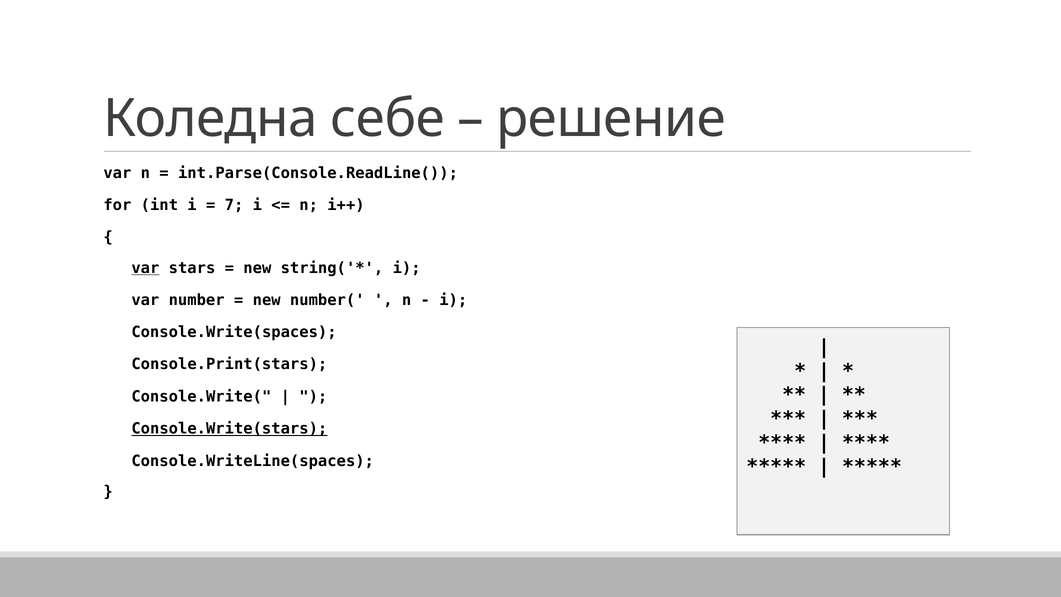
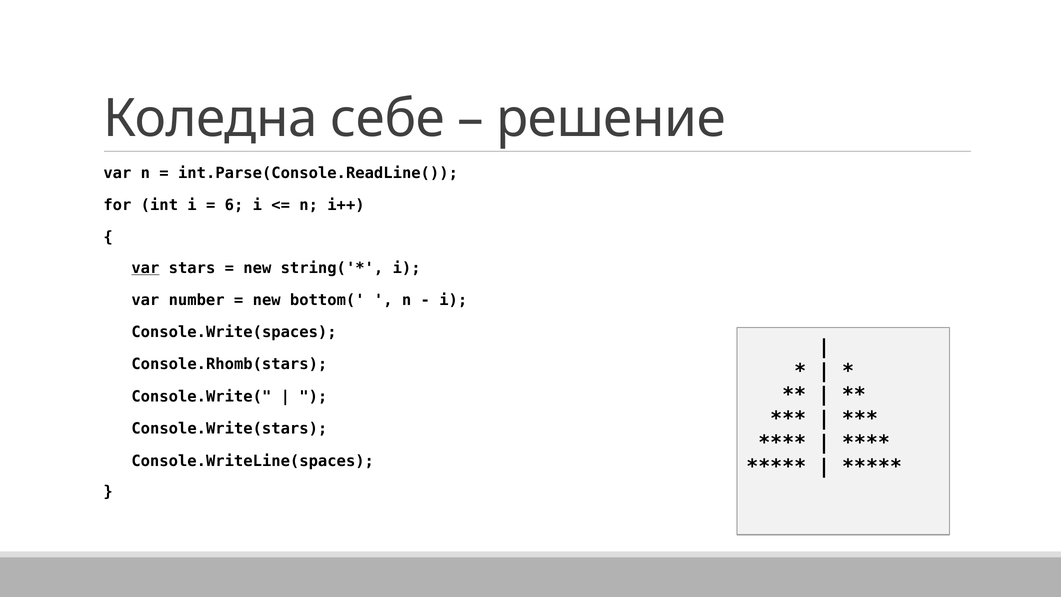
7: 7 -> 6 (234, 205)
number(: number( -> bottom( (327, 300)
Console.Print(stars: Console.Print(stars -> Console.Rhomb(stars (229, 364)
Console.Write(stars underline: present -> none (229, 429)
